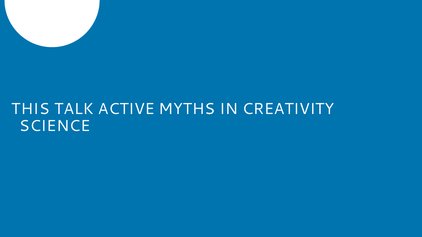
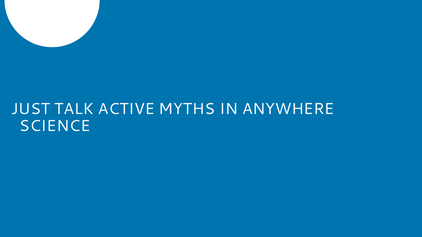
THIS: THIS -> JUST (31, 109)
CREATIVITY: CREATIVITY -> ANYWHERE (288, 109)
